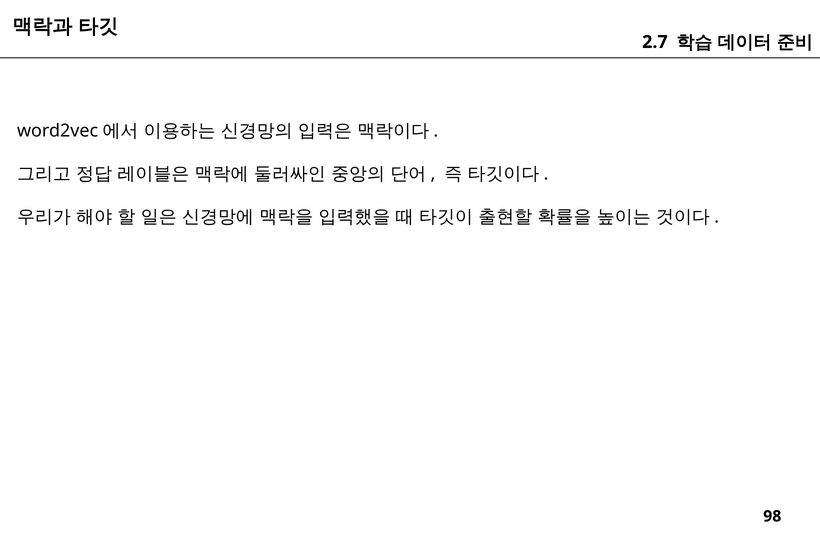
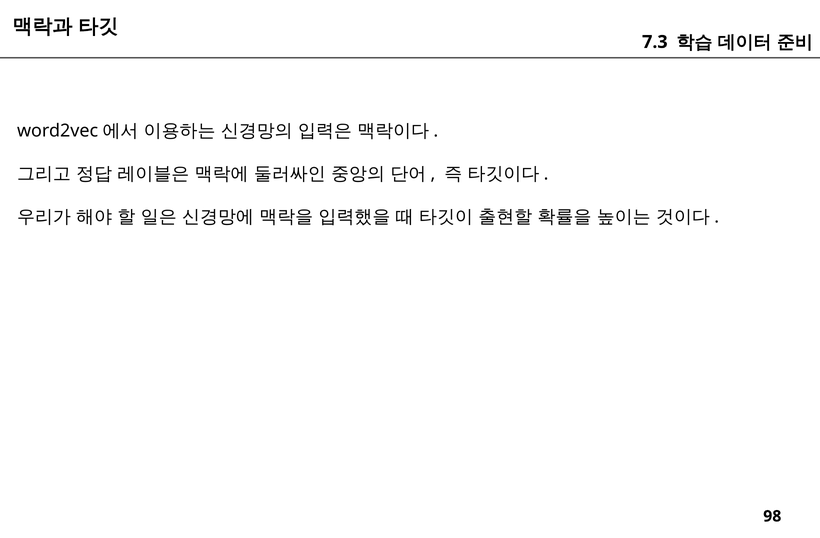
2.7: 2.7 -> 7.3 (655, 42)
